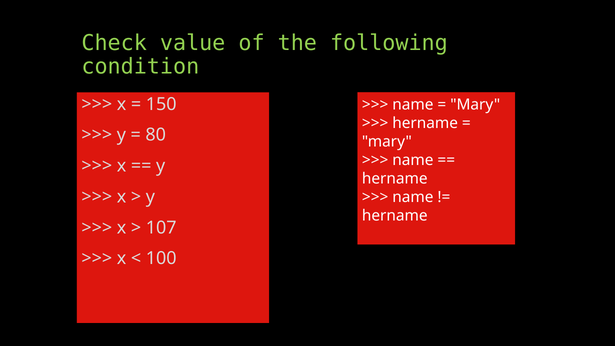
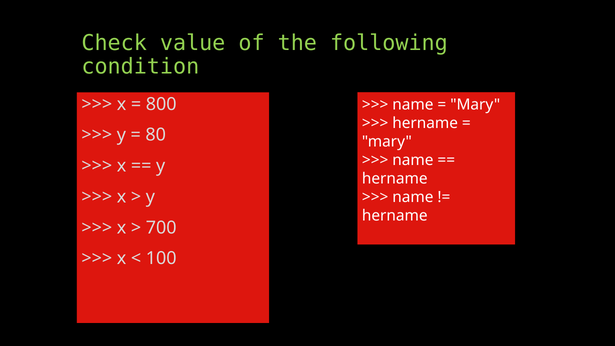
150: 150 -> 800 (161, 104)
107: 107 -> 700 (161, 228)
